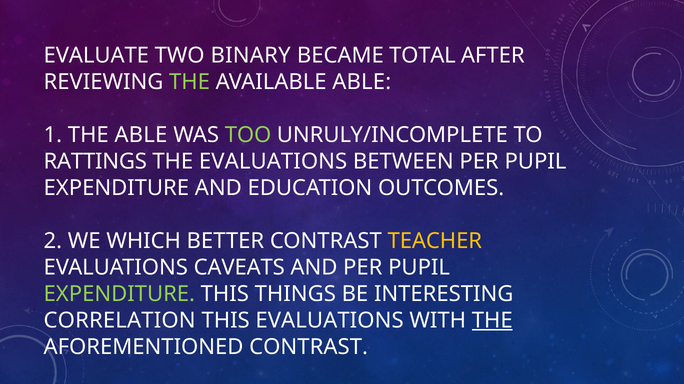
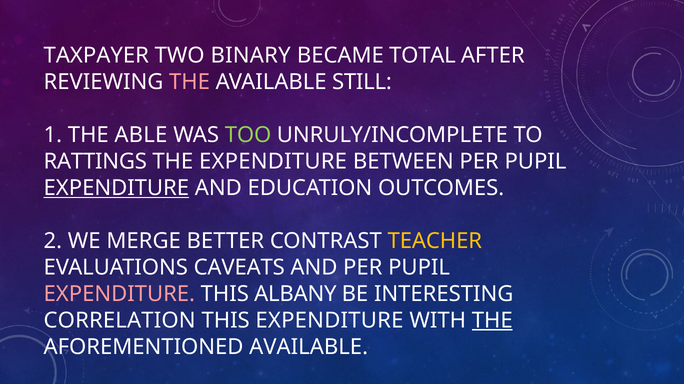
EVALUATE: EVALUATE -> TAXPAYER (96, 56)
THE colour: light green -> pink (190, 82)
AVAILABLE ABLE: ABLE -> STILL (362, 82)
THE EVALUATIONS: EVALUATIONS -> EXPENDITURE (273, 162)
EXPENDITURE underline: none -> present (116, 188)
WHICH: WHICH -> MERGE (144, 241)
EXPENDITURE colour: light green -> pink (119, 294)
THINGS: THINGS -> ALBANY (295, 294)
THIS EVALUATIONS: EVALUATIONS -> EXPENDITURE (329, 321)
AFOREMENTIONED CONTRAST: CONTRAST -> AVAILABLE (309, 347)
